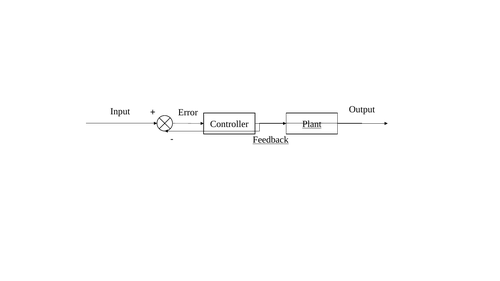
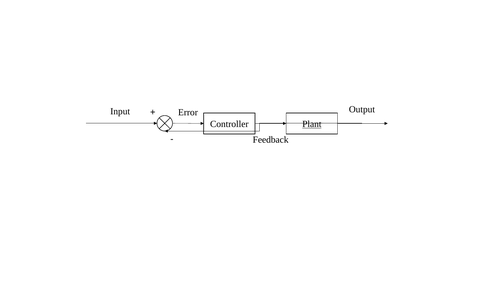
Feedback underline: present -> none (271, 140)
